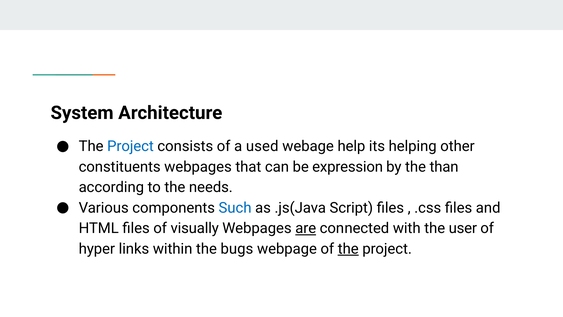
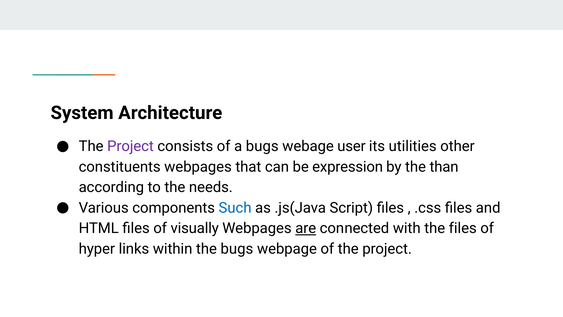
Project colour: blue -> purple (130, 146)
a used: used -> bugs (262, 146)
help: help -> user (351, 146)
helping: helping -> utilities (413, 146)
the user: user -> files (463, 228)
the underline: present -> none (348, 249)
